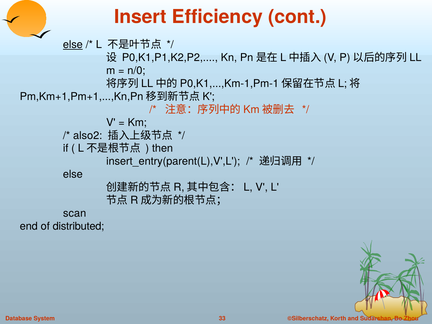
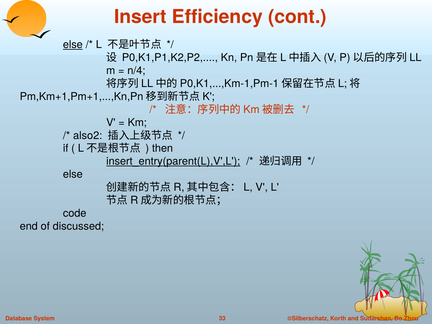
n/0: n/0 -> n/4 (136, 71)
insert_entry(parent(L),V',L underline: none -> present (173, 161)
scan: scan -> code (75, 213)
distributed: distributed -> discussed (78, 226)
